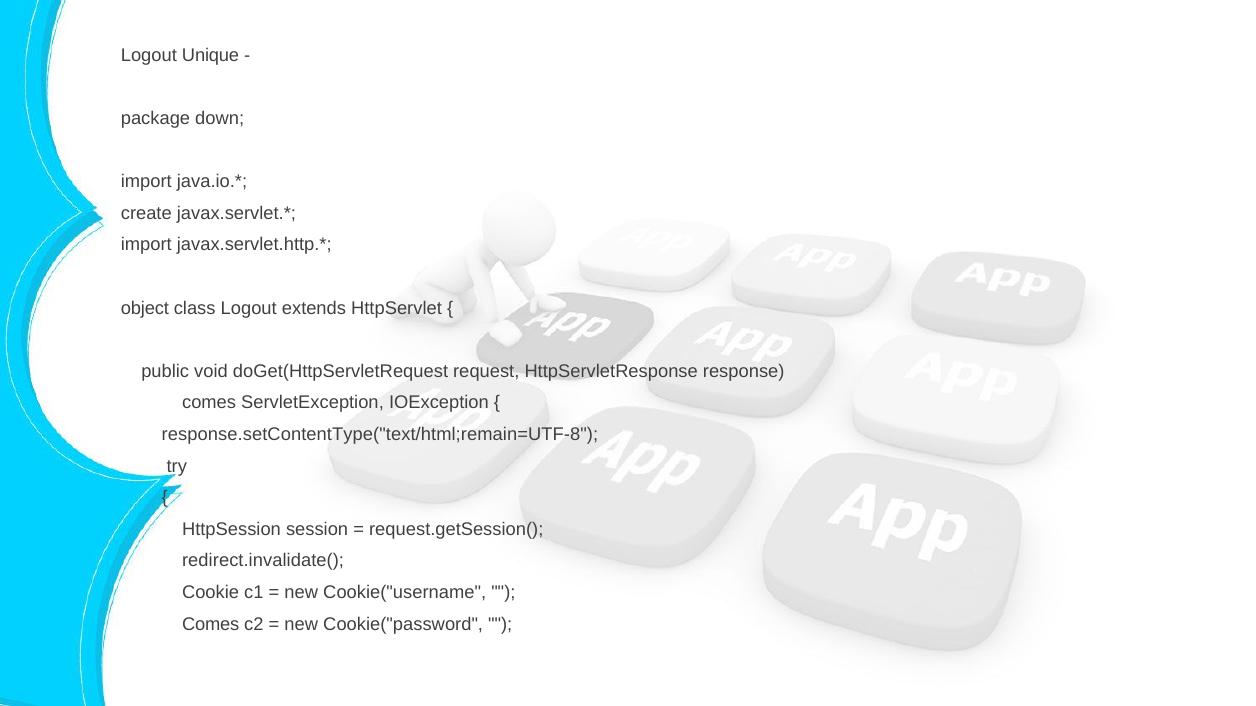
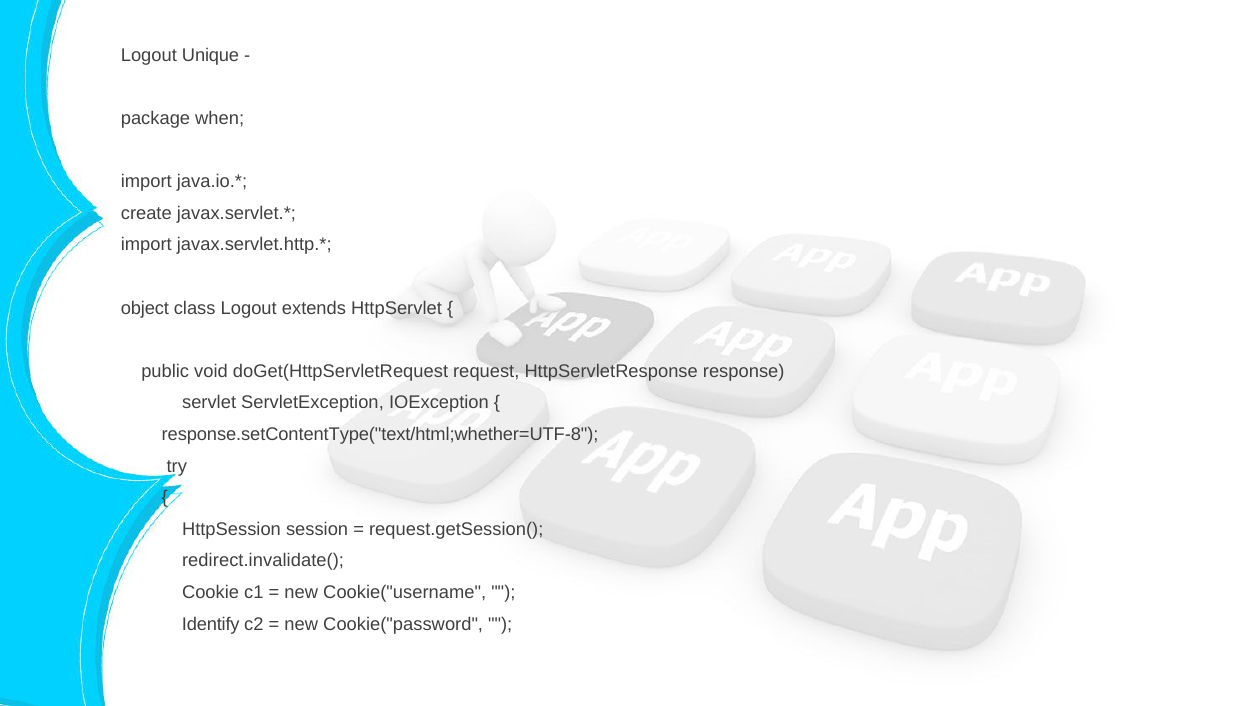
down: down -> when (220, 118)
comes: comes -> servlet (209, 403)
response.setContentType("text/html;remain=UTF-8: response.setContentType("text/html;remain=UTF-8 -> response.setContentType("text/html;whether=UTF-8 (380, 435)
Comes: Comes -> Identify (211, 624)
